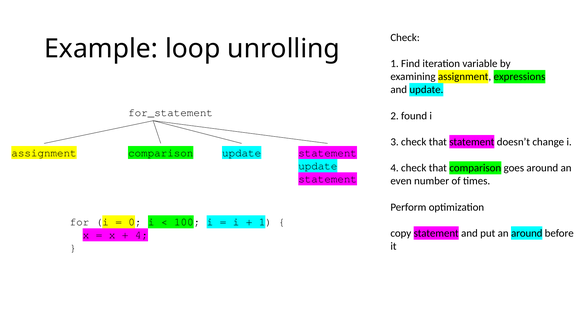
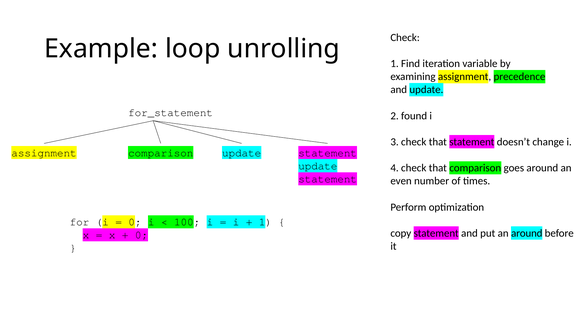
expressions: expressions -> precedence (519, 77)
4: 4 -> 0 (141, 235)
